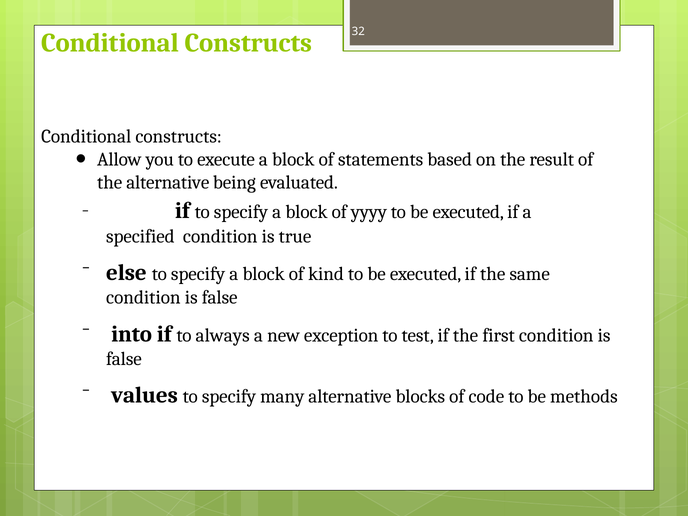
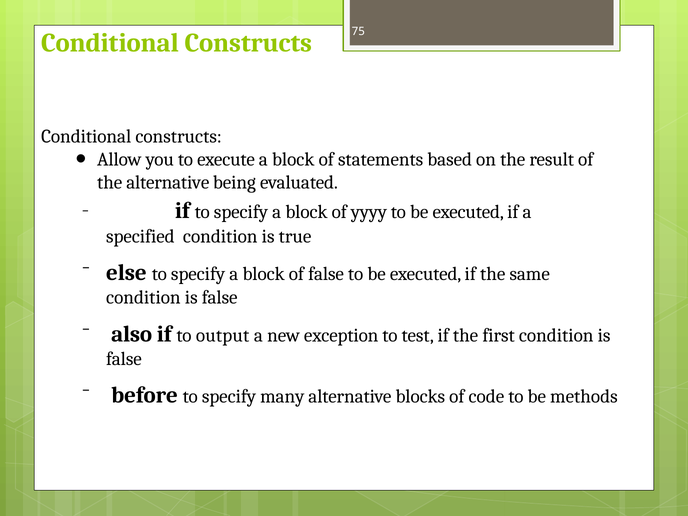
32: 32 -> 75 (358, 31)
of kind: kind -> false (326, 274)
into: into -> also (132, 334)
always: always -> output (223, 335)
values: values -> before (145, 395)
